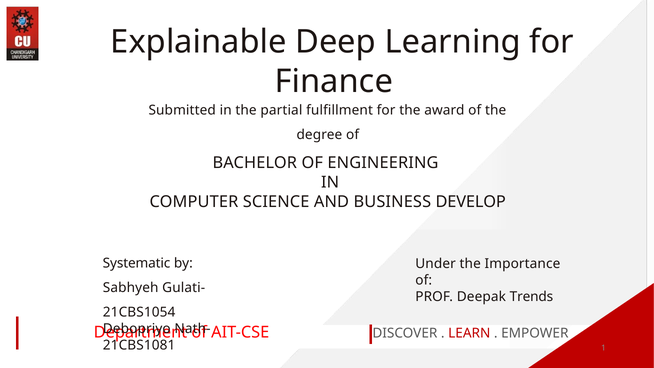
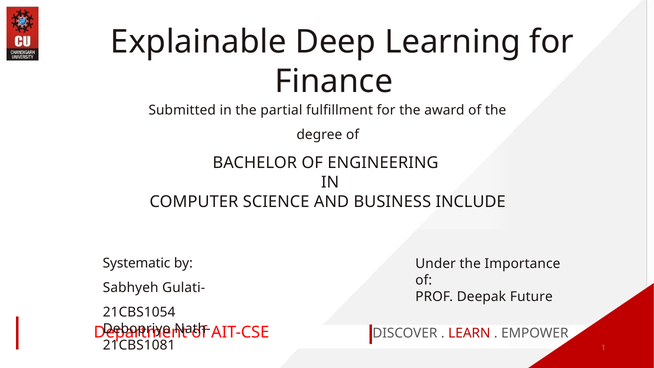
DEVELOP: DEVELOP -> INCLUDE (471, 202)
Trends: Trends -> Future (531, 297)
